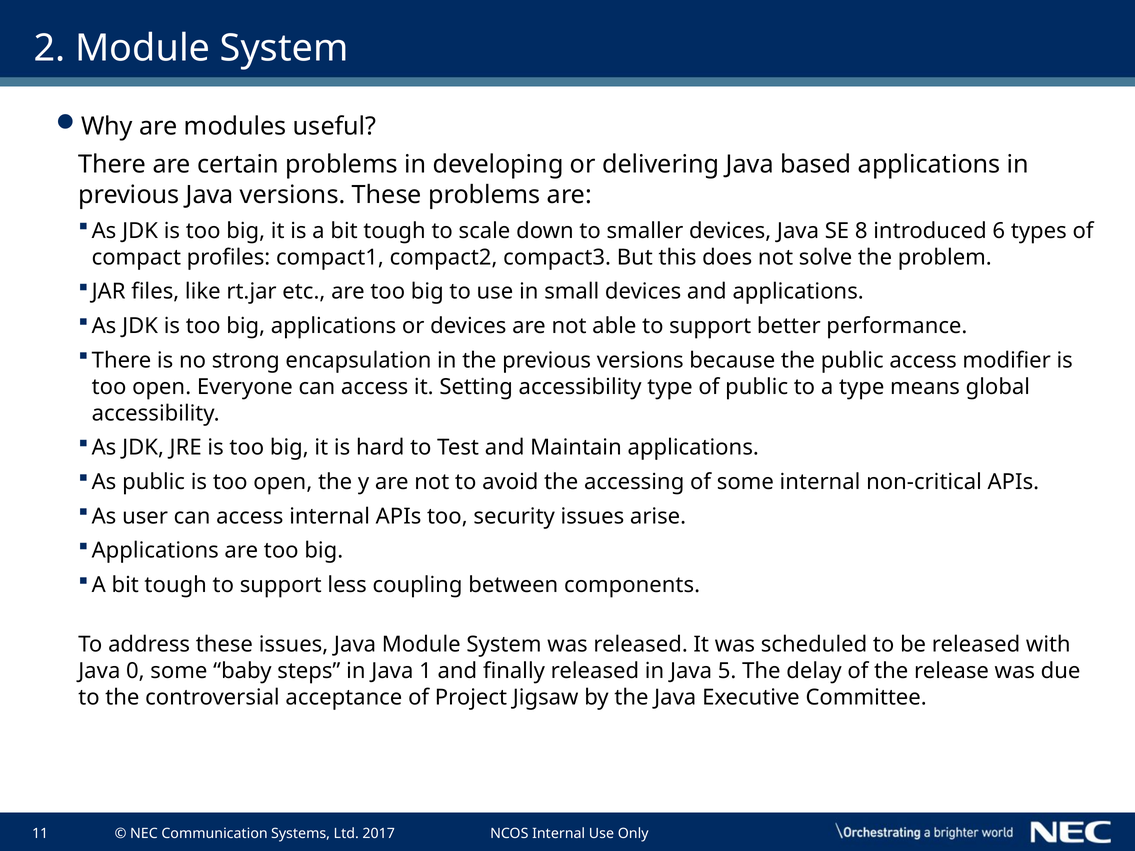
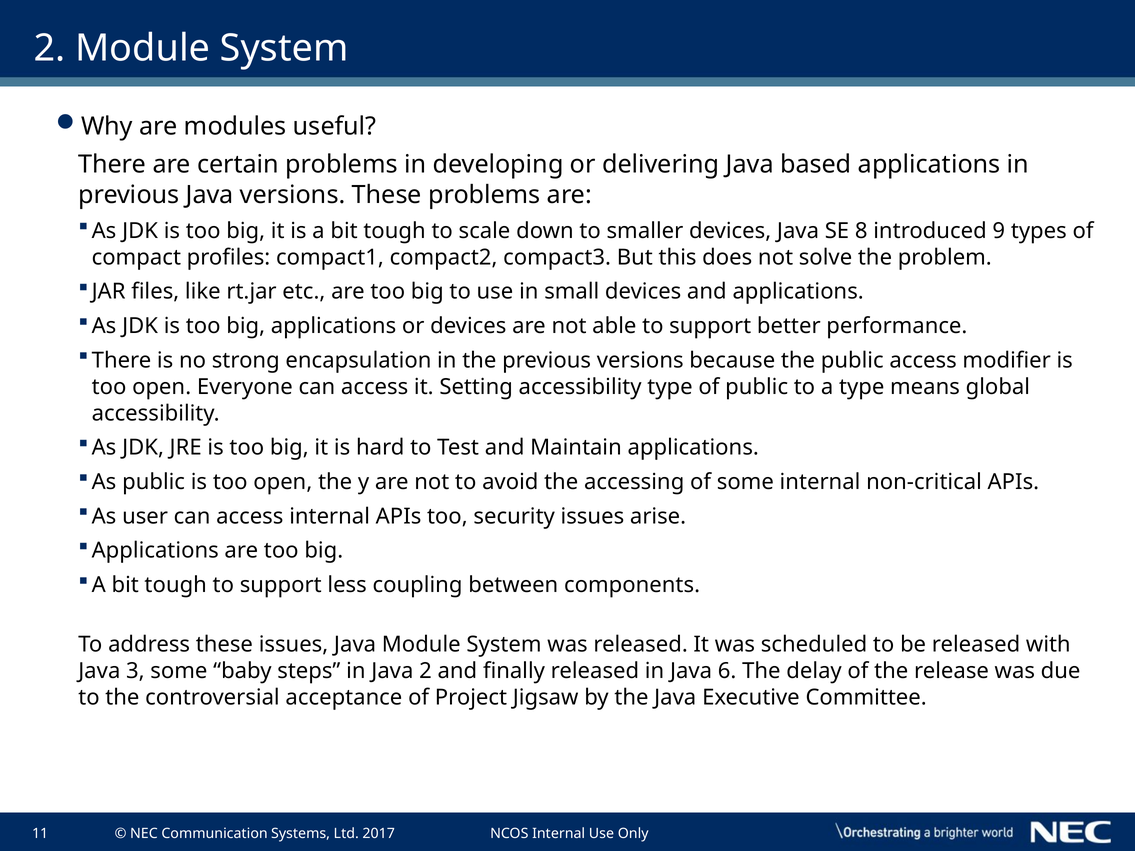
6: 6 -> 9 (999, 231)
0: 0 -> 3 (135, 671)
Java 1: 1 -> 2 (425, 671)
5: 5 -> 6 (727, 671)
